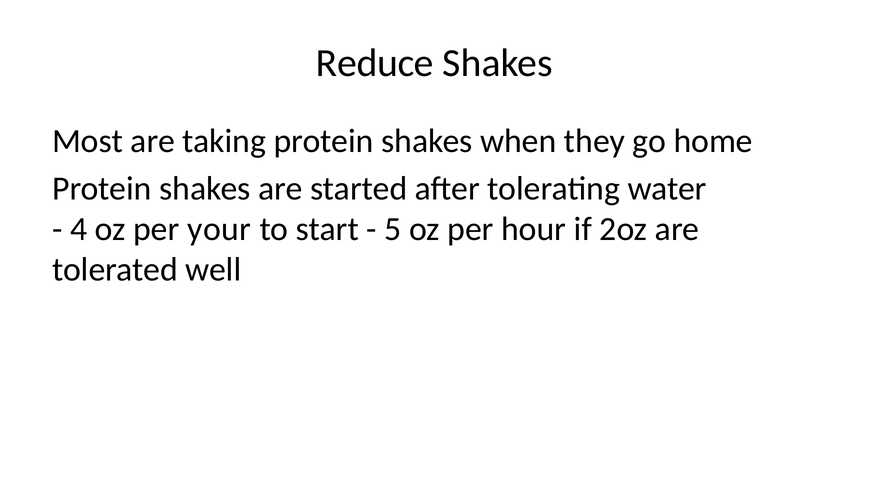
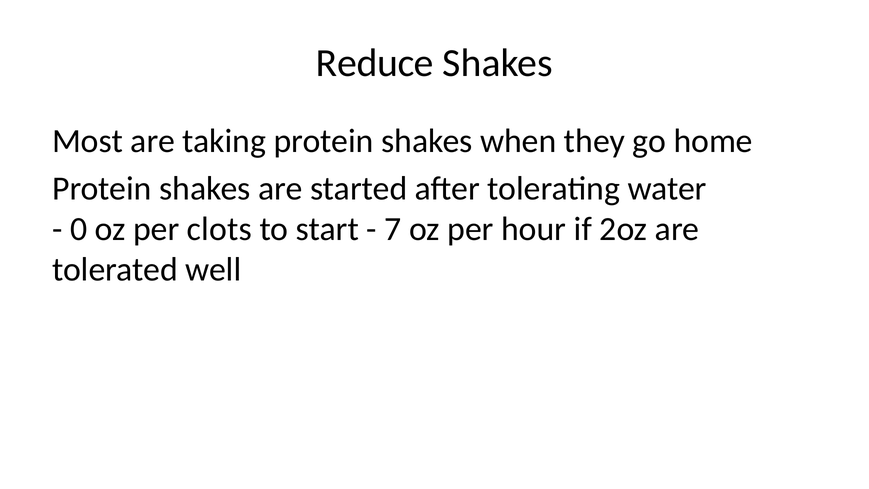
4: 4 -> 0 (79, 229)
your: your -> clots (219, 229)
5: 5 -> 7 (393, 229)
